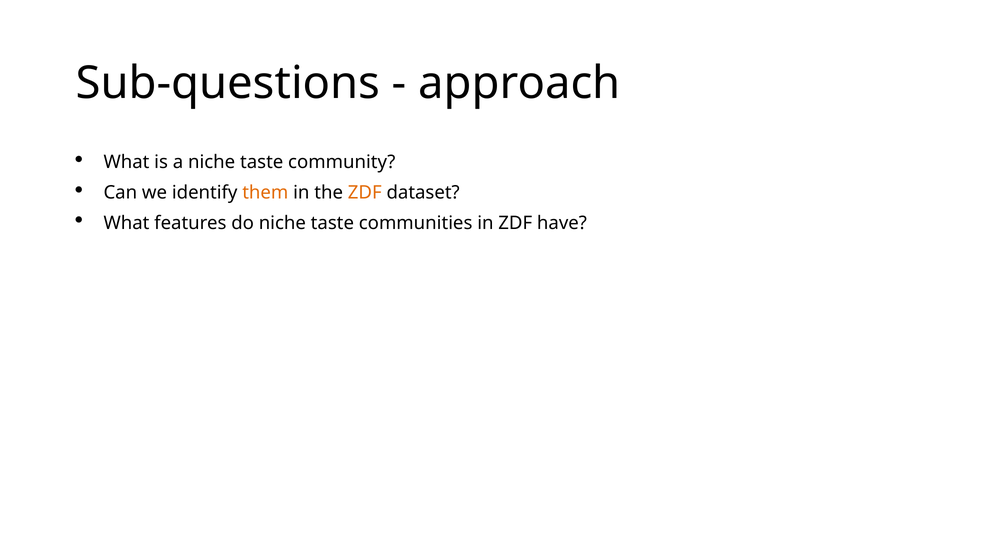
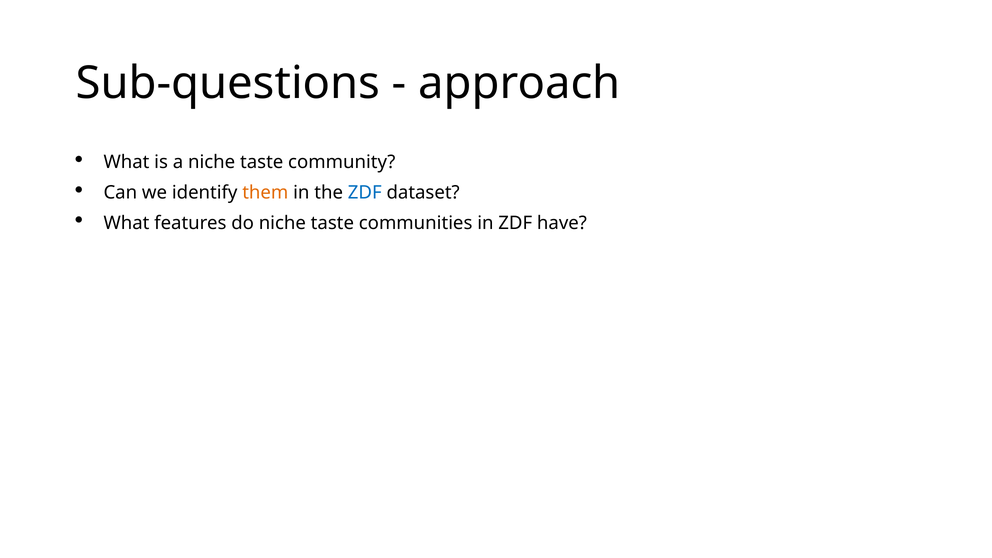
ZDF colour: orange -> blue (365, 193)
